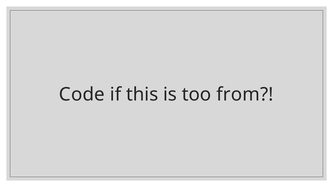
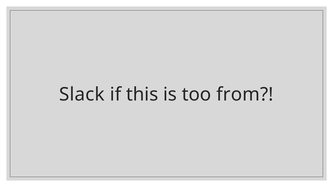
Code: Code -> Slack (82, 95)
